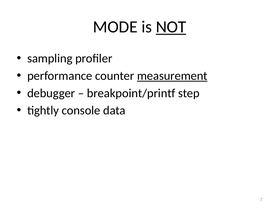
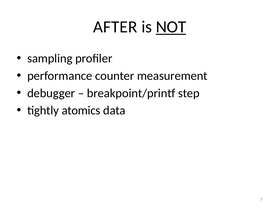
MODE: MODE -> AFTER (115, 27)
measurement underline: present -> none (172, 76)
console: console -> atomics (81, 111)
